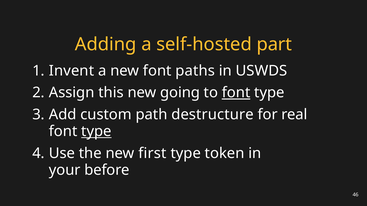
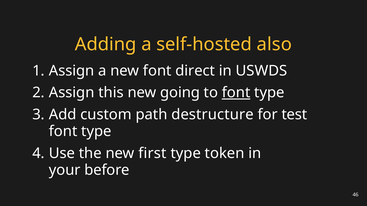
part: part -> also (274, 44)
Invent: Invent -> Assign (72, 71)
paths: paths -> direct (195, 71)
real: real -> test (294, 115)
type underline: present -> none (96, 132)
